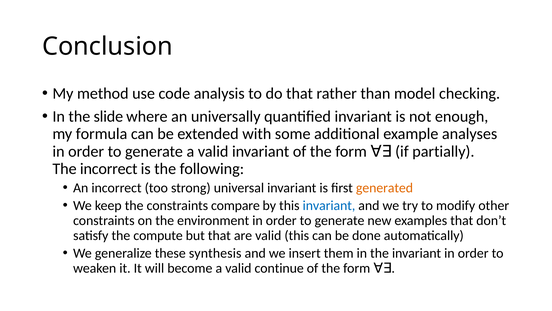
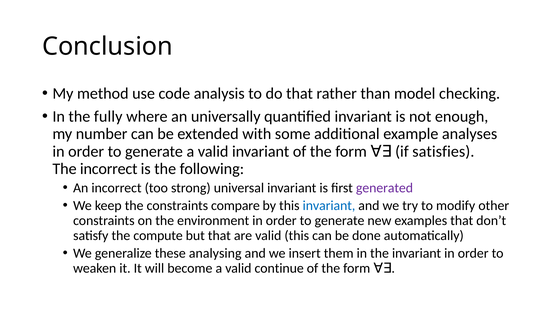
slide: slide -> fully (108, 116)
formula: formula -> number (102, 134)
partially: partially -> satisfies (443, 151)
generated colour: orange -> purple (384, 188)
synthesis: synthesis -> analysing (215, 253)
